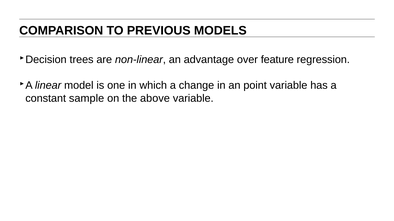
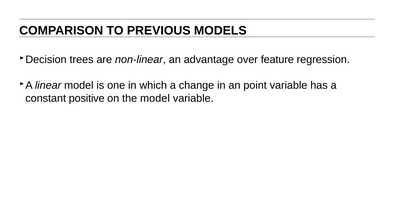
sample: sample -> positive (87, 98)
the above: above -> model (155, 98)
